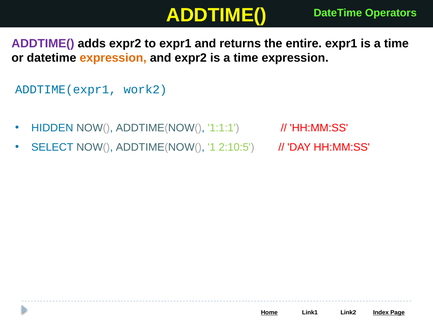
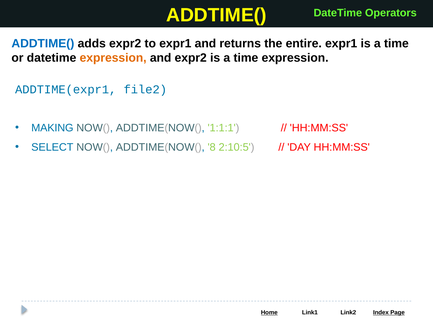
ADDTIME( colour: purple -> blue (43, 43)
work2: work2 -> file2 (145, 90)
HIDDEN: HIDDEN -> MAKING (52, 128)
1: 1 -> 8 (212, 147)
